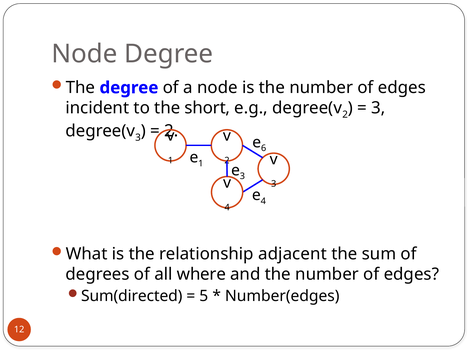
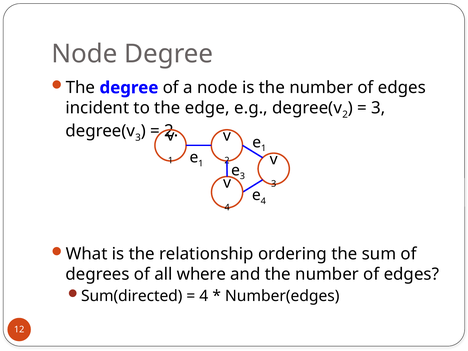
short: short -> edge (207, 108)
6: 6 -> 1 (264, 148)
adjacent: adjacent -> ordering (293, 254)
5: 5 -> 4 (204, 296)
